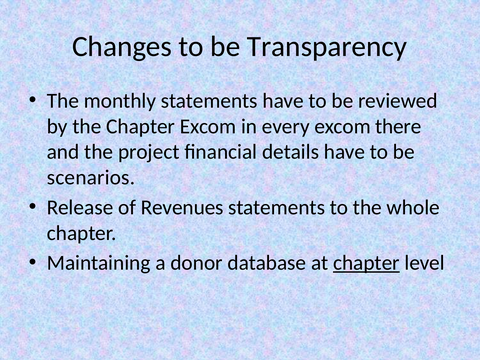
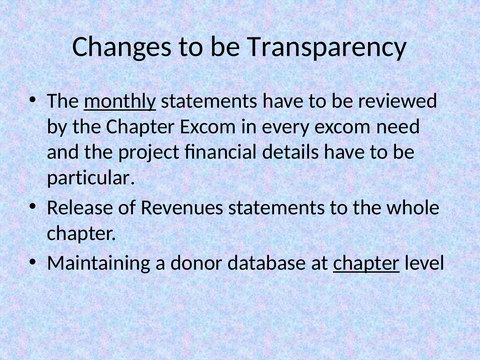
monthly underline: none -> present (120, 101)
there: there -> need (398, 126)
scenarios: scenarios -> particular (91, 178)
